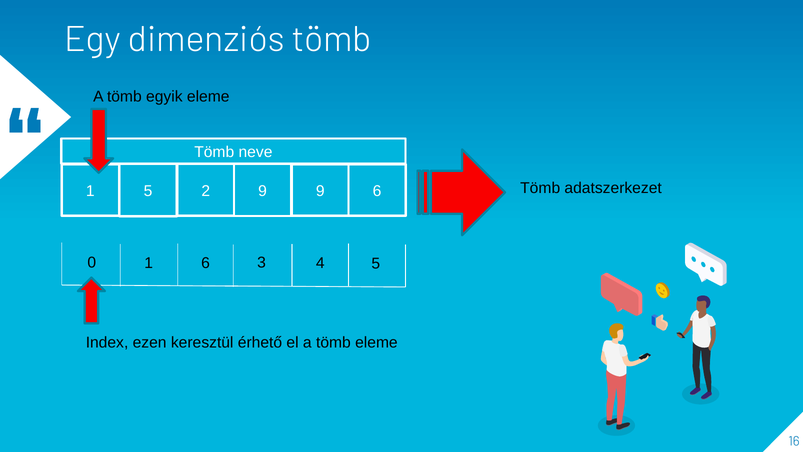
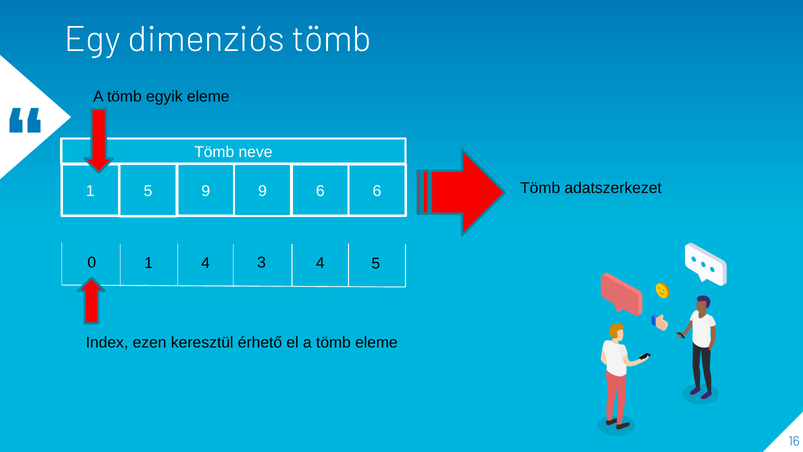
5 2: 2 -> 9 (206, 191)
9 9: 9 -> 6 (320, 191)
1 6: 6 -> 4 (206, 263)
